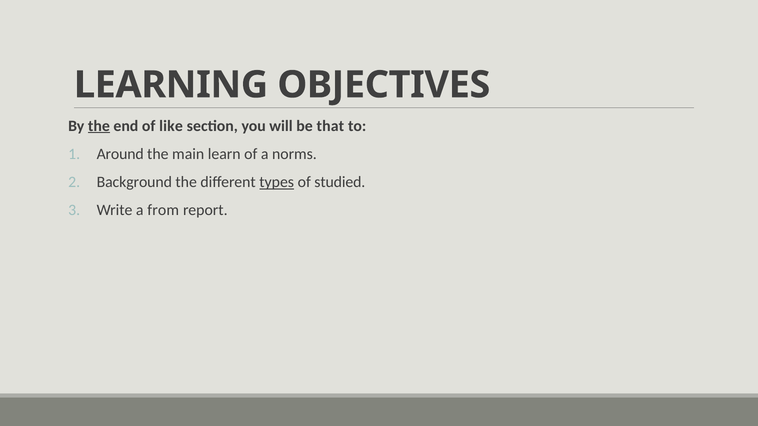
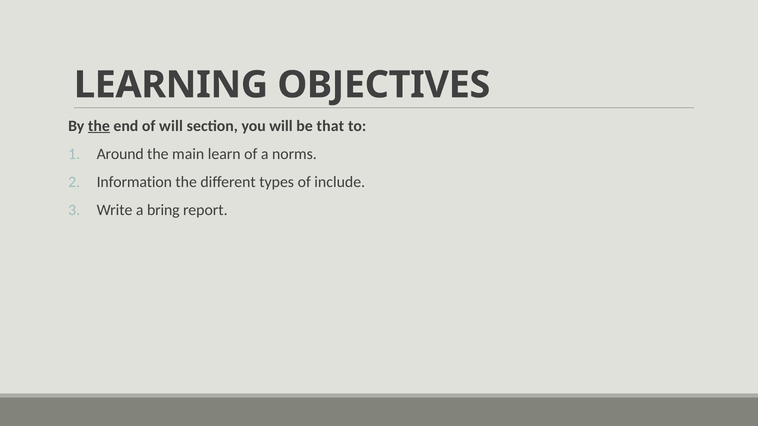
of like: like -> will (171, 126)
Background: Background -> Information (134, 182)
types underline: present -> none (277, 182)
studied: studied -> include (340, 182)
from: from -> bring (163, 210)
